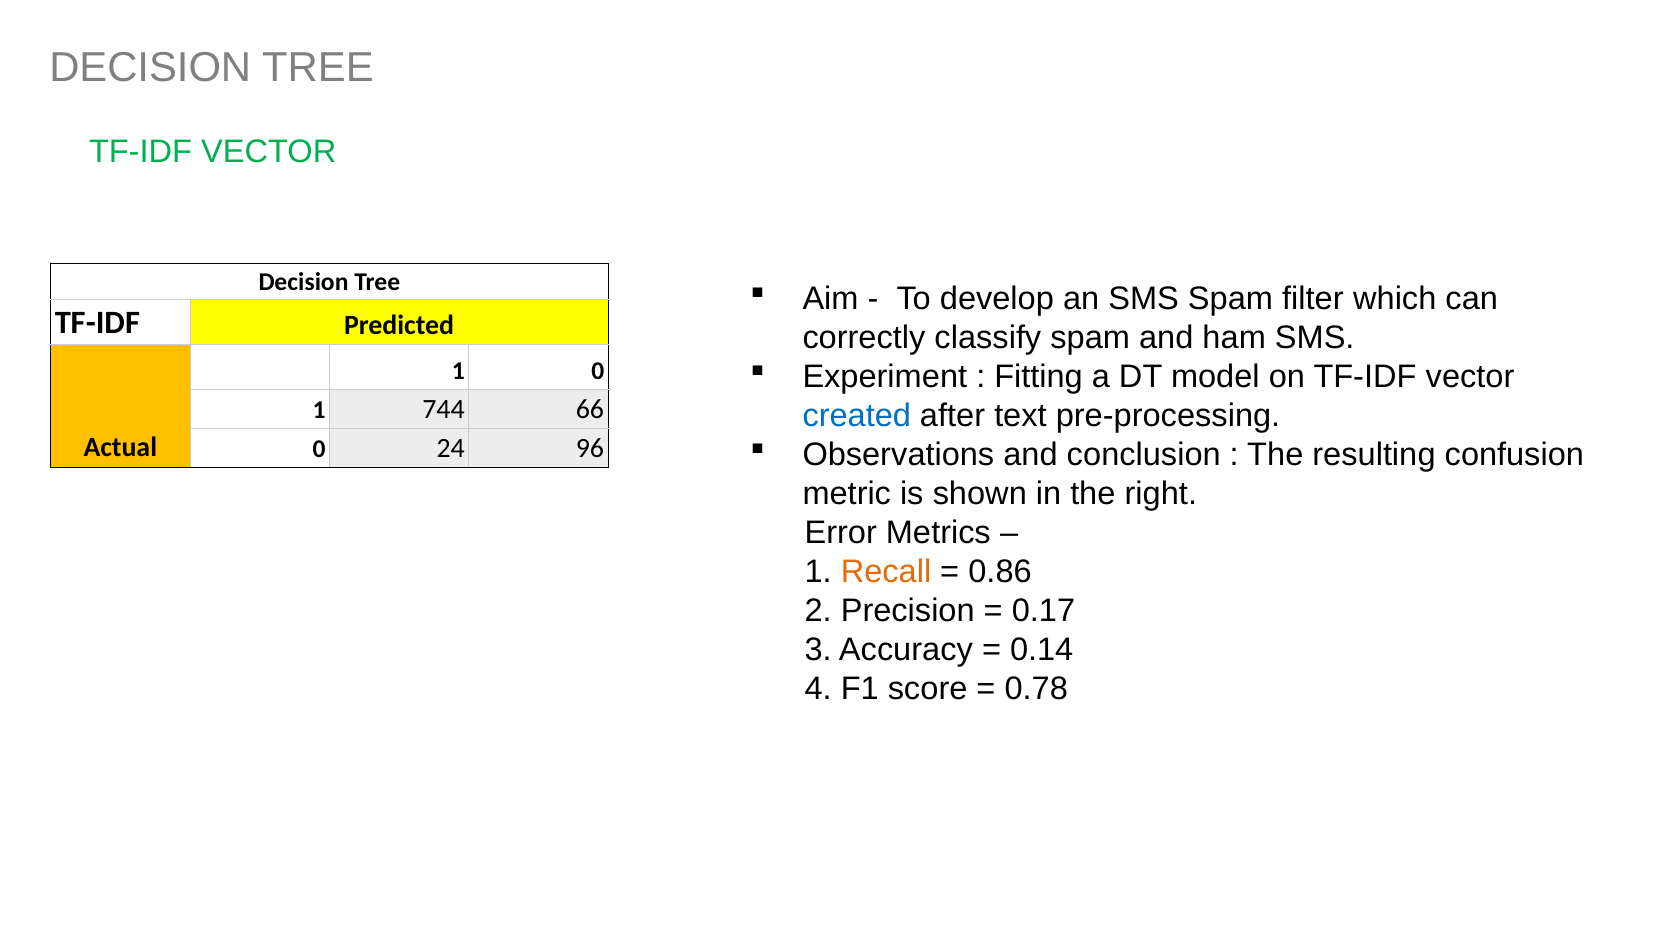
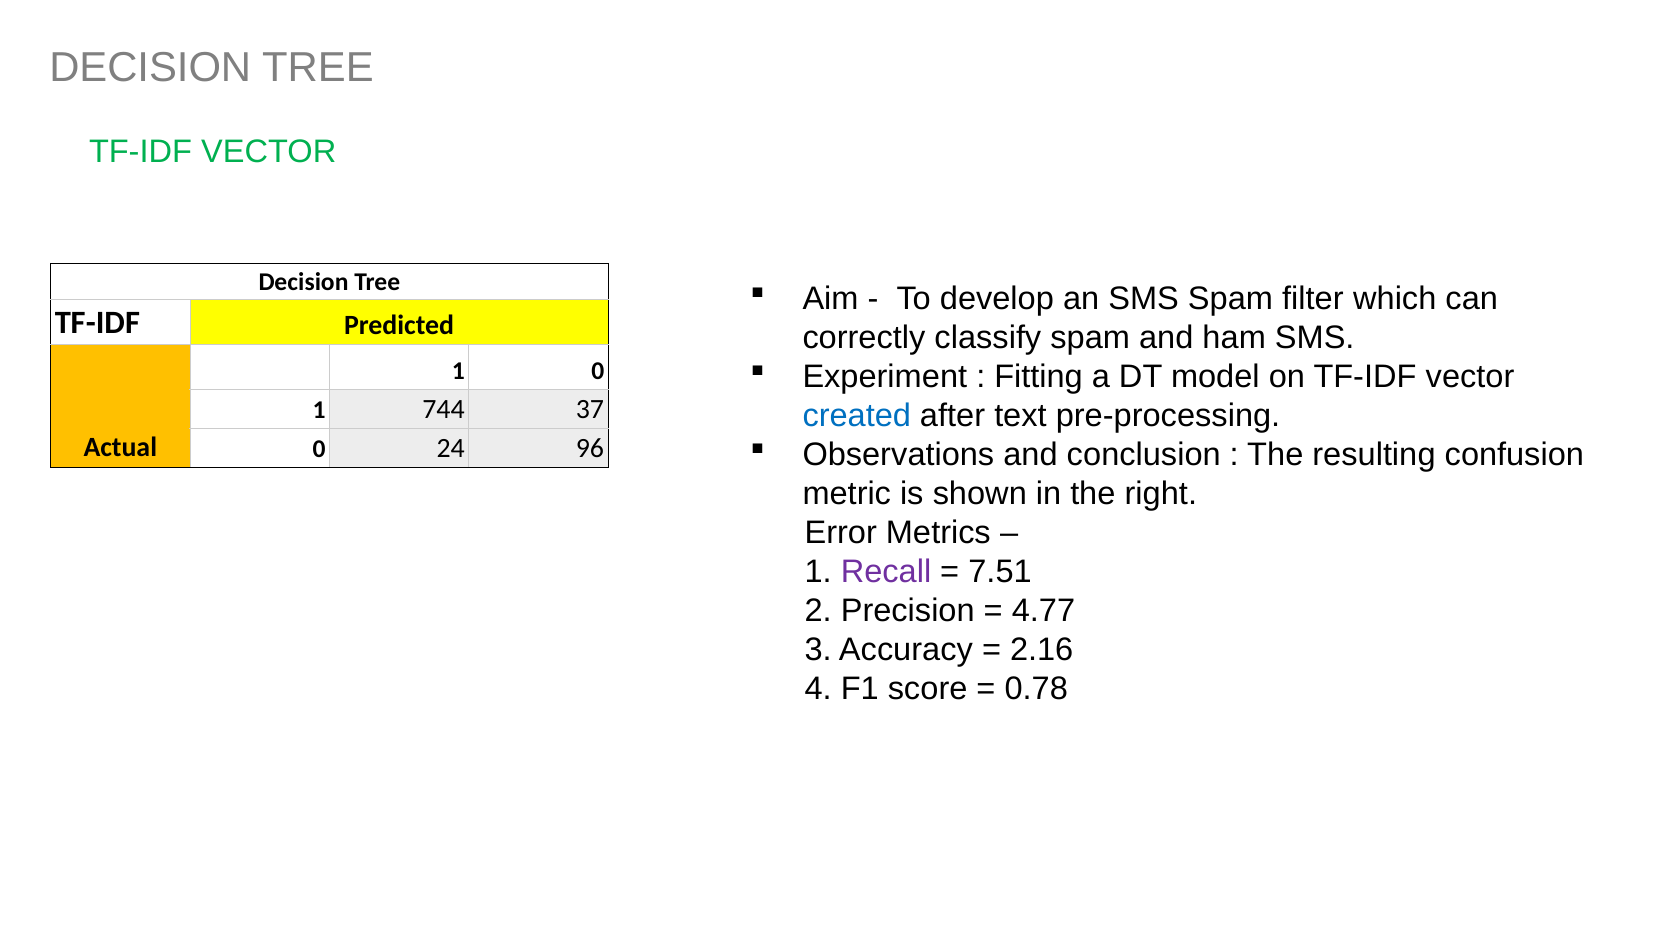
66: 66 -> 37 (590, 409)
Recall colour: orange -> purple (886, 572)
0.86: 0.86 -> 7.51 (1000, 572)
0.17: 0.17 -> 4.77 (1043, 611)
0.14: 0.14 -> 2.16 (1042, 650)
